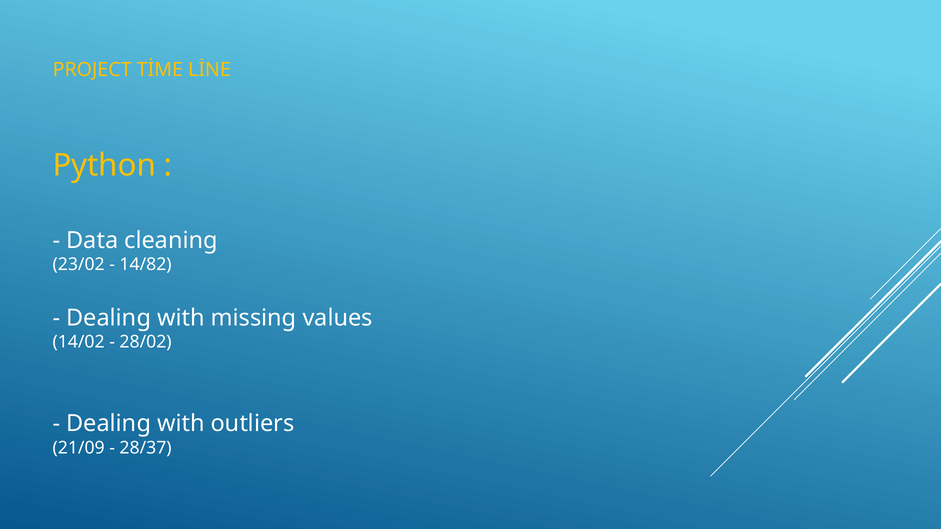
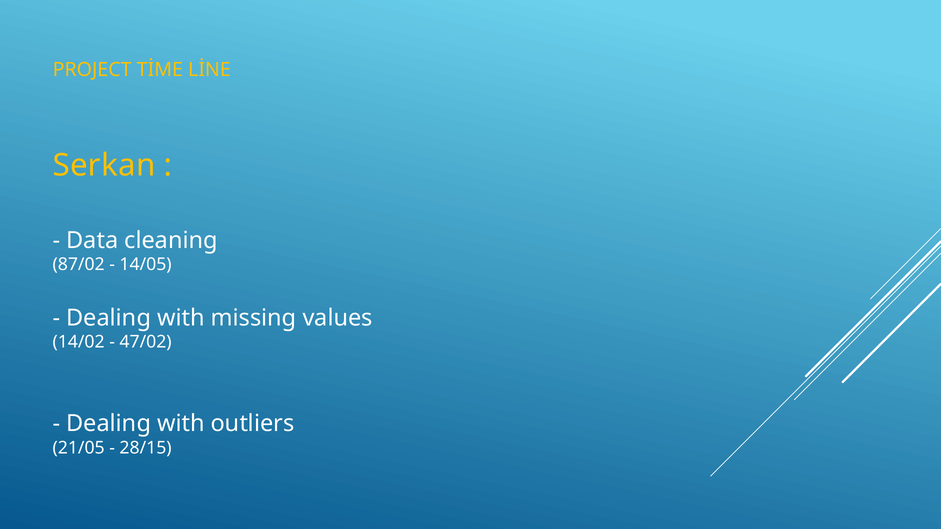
Python: Python -> Serkan (104, 166)
23/02: 23/02 -> 87/02 (79, 265)
14/82: 14/82 -> 14/05 (146, 265)
28/02: 28/02 -> 47/02 (146, 342)
21/09: 21/09 -> 21/05 (79, 448)
28/37: 28/37 -> 28/15 (146, 448)
